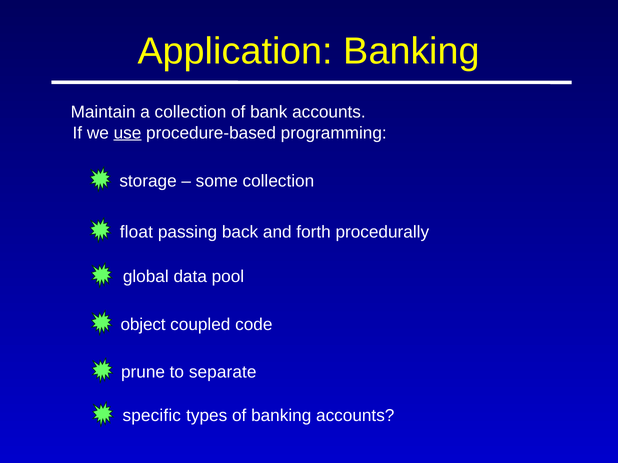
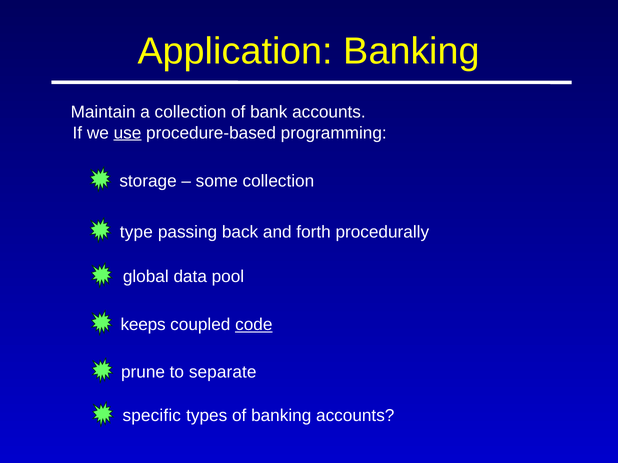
float: float -> type (136, 232)
object: object -> keeps (143, 325)
code underline: none -> present (254, 325)
